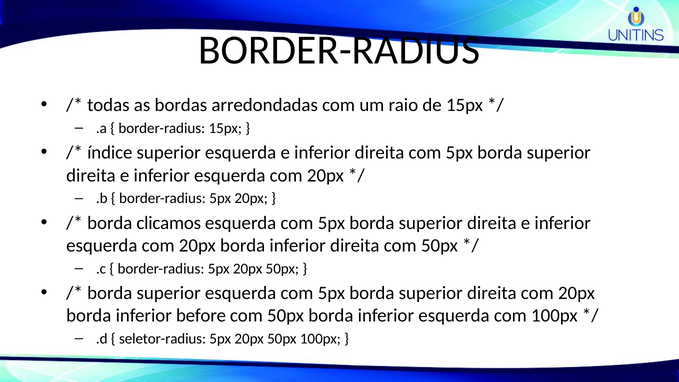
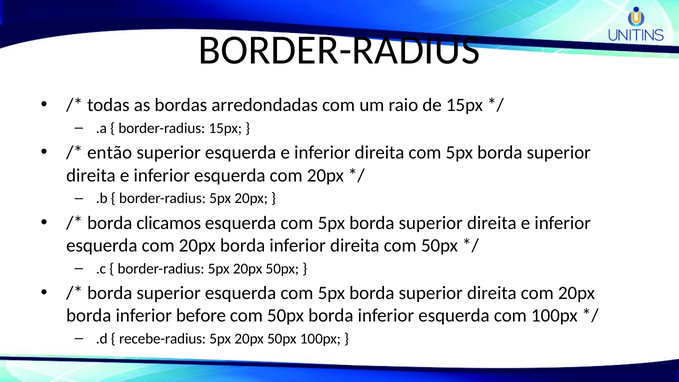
índice: índice -> então (110, 153)
seletor-radius: seletor-radius -> recebe-radius (163, 339)
